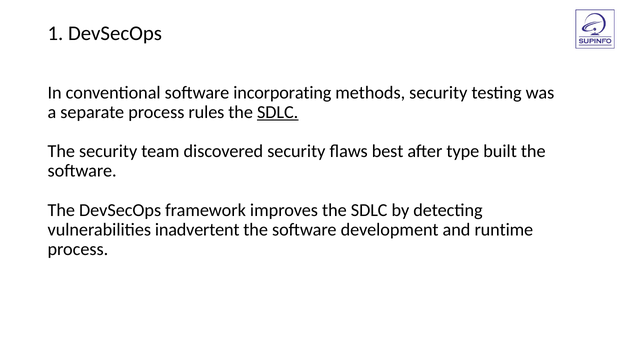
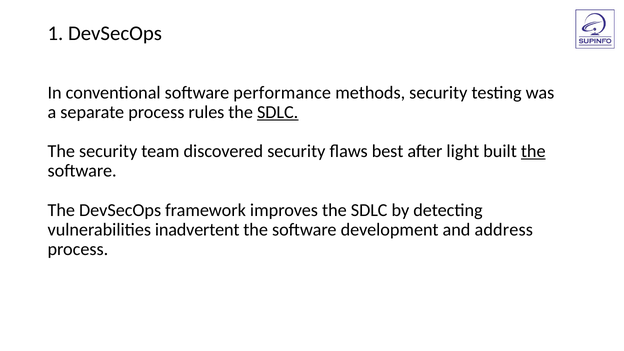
incorporating: incorporating -> performance (282, 93)
type: type -> light (463, 151)
the underline: none -> present (533, 151)
runtime: runtime -> address (504, 230)
